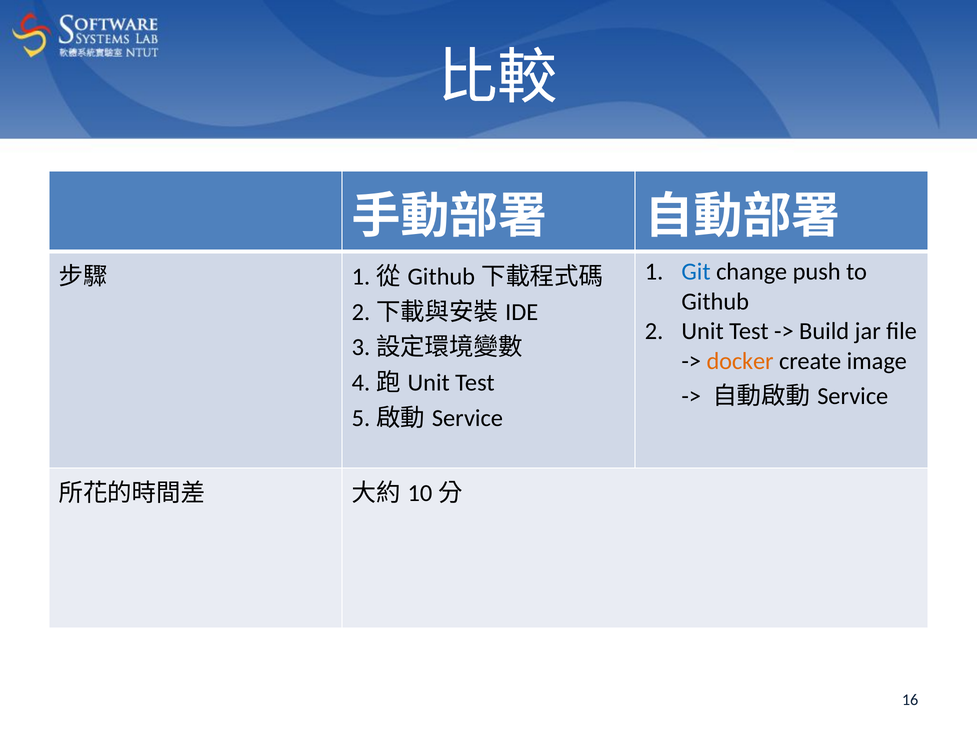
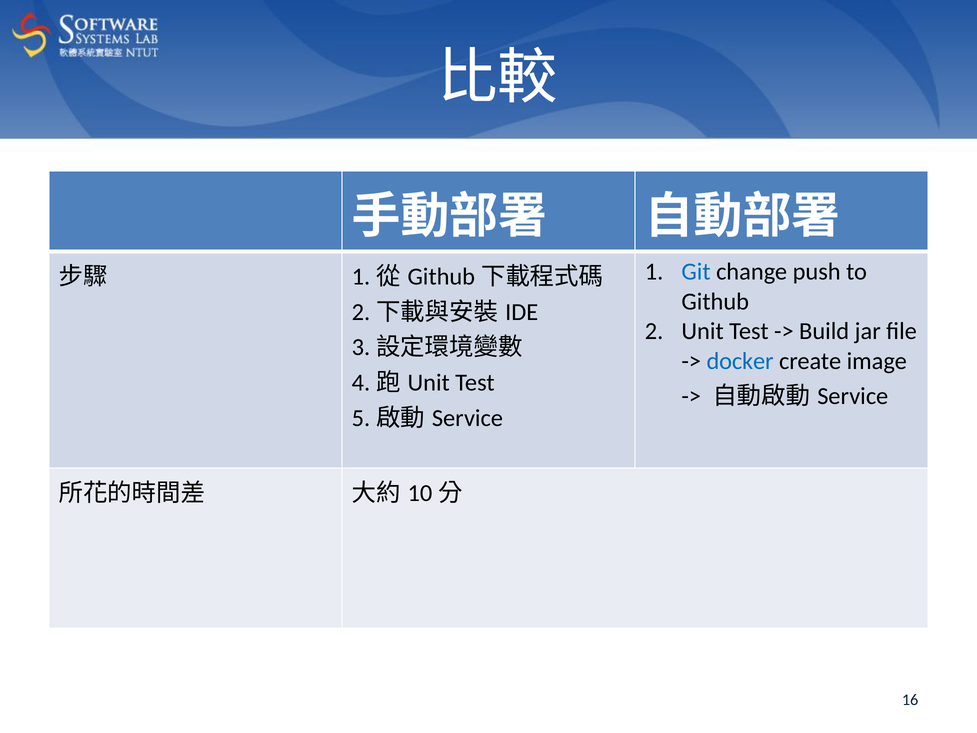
docker colour: orange -> blue (740, 361)
